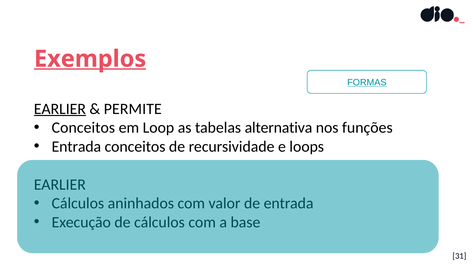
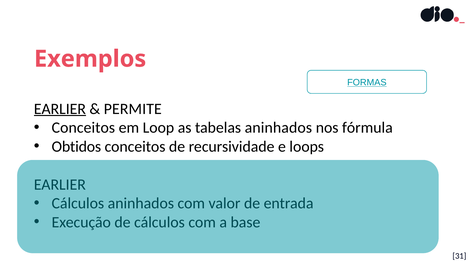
Exemplos underline: present -> none (90, 59)
tabelas alternativa: alternativa -> aninhados (278, 128)
funções: funções -> fórmula (367, 128)
Entrada: Entrada -> Obtidos (76, 147)
